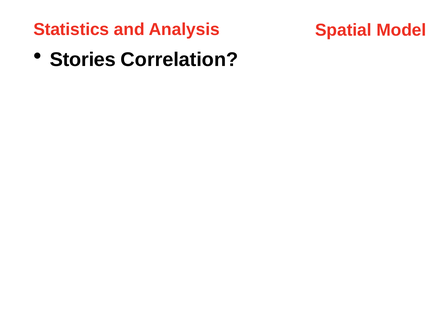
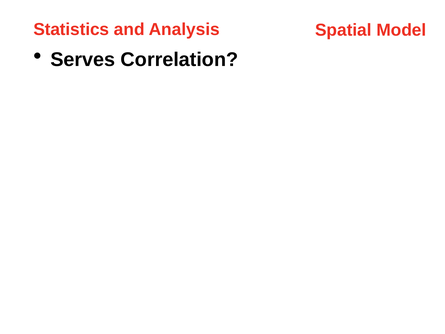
Stories: Stories -> Serves (83, 60)
